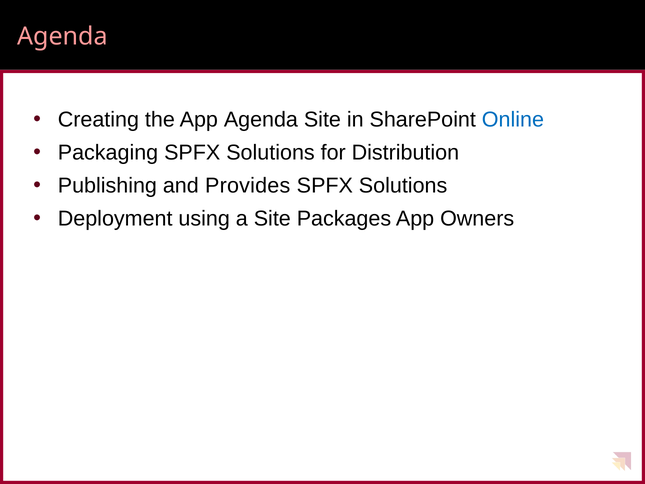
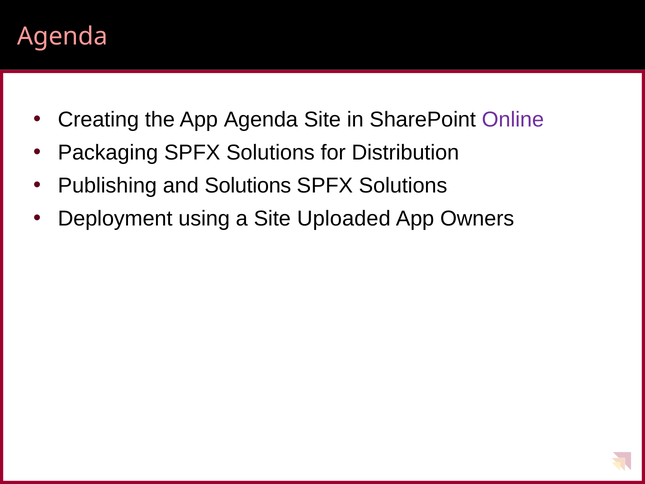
Online colour: blue -> purple (513, 120)
and Provides: Provides -> Solutions (248, 186)
Packages: Packages -> Uploaded (344, 219)
